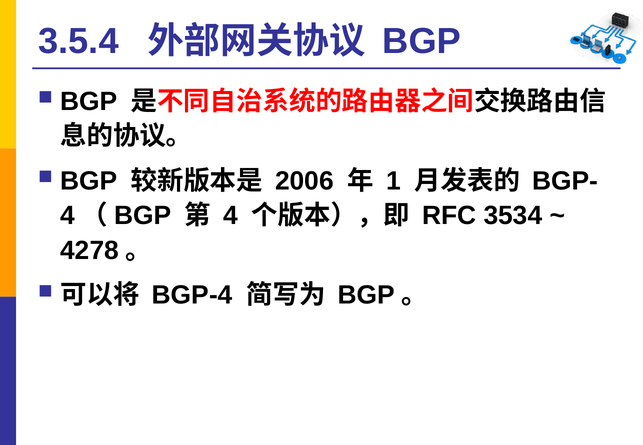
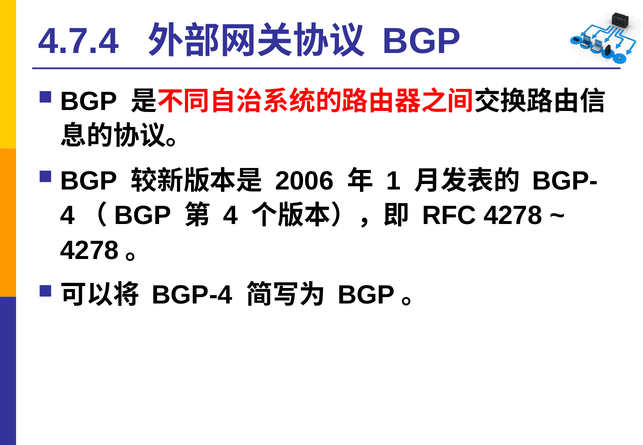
3.5.4: 3.5.4 -> 4.7.4 (78, 41)
RFC 3534: 3534 -> 4278 (513, 216)
